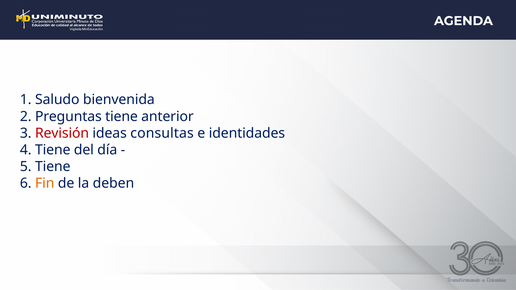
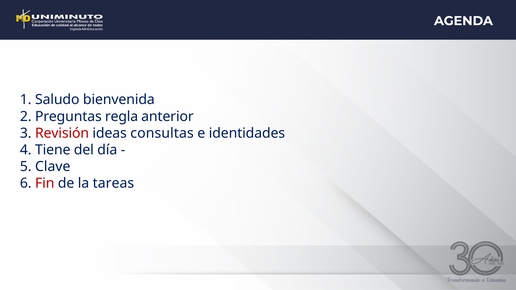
Preguntas tiene: tiene -> regla (122, 117)
5 Tiene: Tiene -> Clave (53, 167)
Fin colour: orange -> red (45, 184)
deben: deben -> tareas (113, 184)
